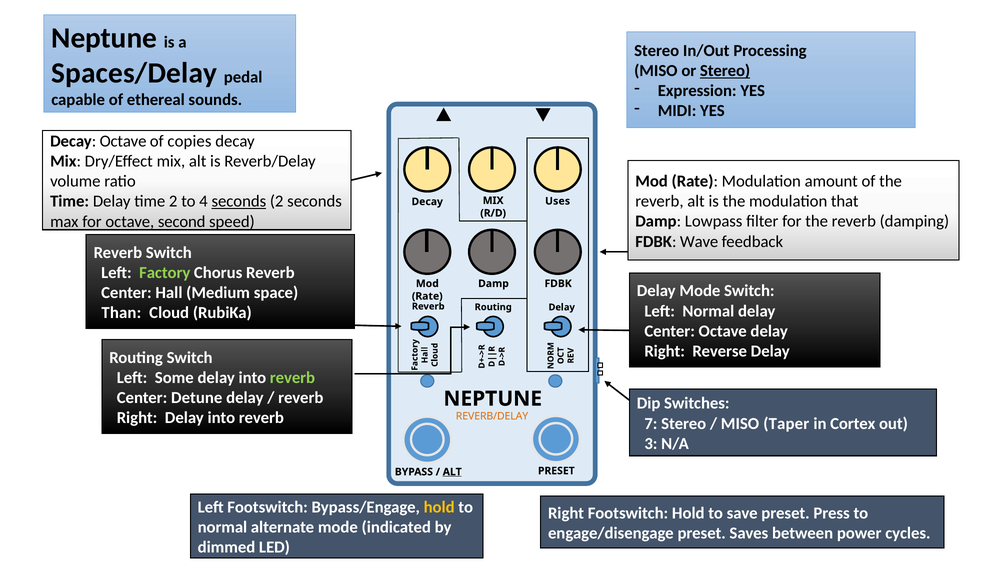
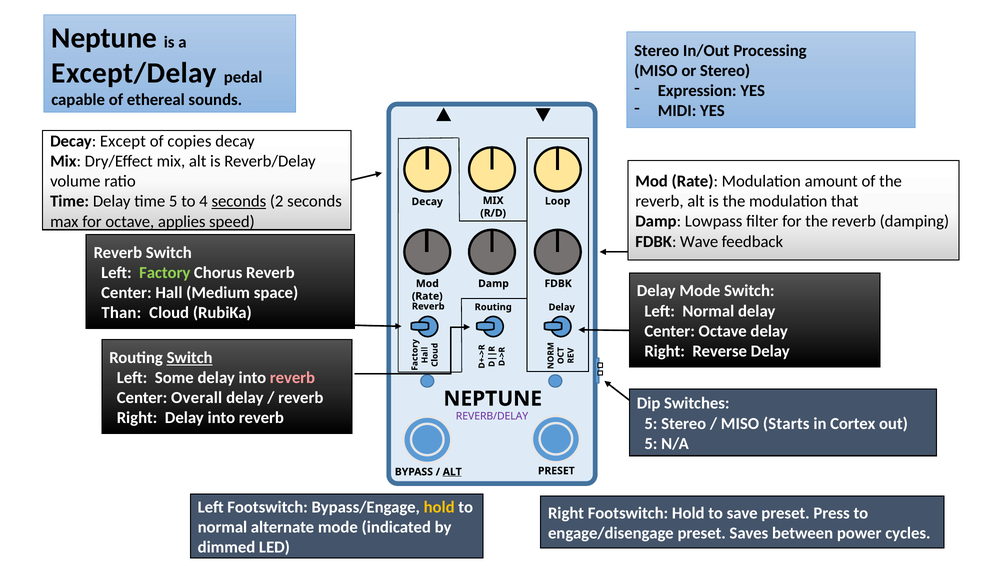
Spaces/Delay: Spaces/Delay -> Except/Delay (134, 73)
Stereo underline: present -> none (725, 71)
Decay Octave: Octave -> Except (123, 141)
time 2: 2 -> 5 (173, 201)
Uses: Uses -> Loop (558, 201)
second: second -> applies (182, 222)
Switch underline: none -> present (190, 357)
reverb colour: light green -> pink (292, 378)
Detune: Detune -> Overall (197, 398)
REVERB/DELAY colour: orange -> purple (492, 416)
7: 7 -> 5 (651, 423)
Taper: Taper -> Starts (786, 423)
3: 3 -> 5 (651, 444)
